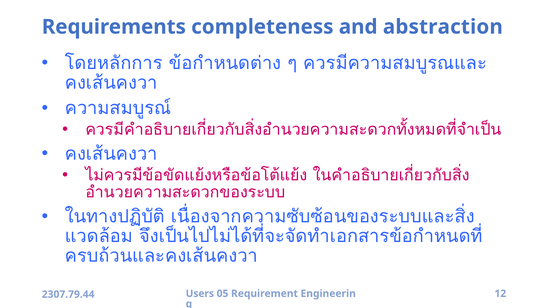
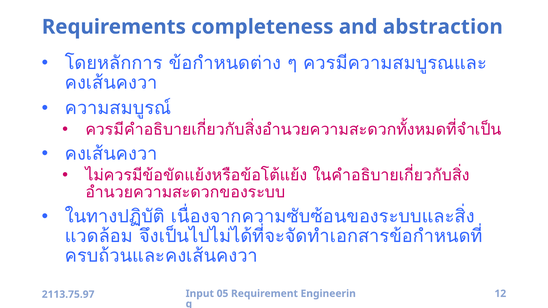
Users: Users -> Input (200, 294)
2307.79.44: 2307.79.44 -> 2113.75.97 (68, 295)
